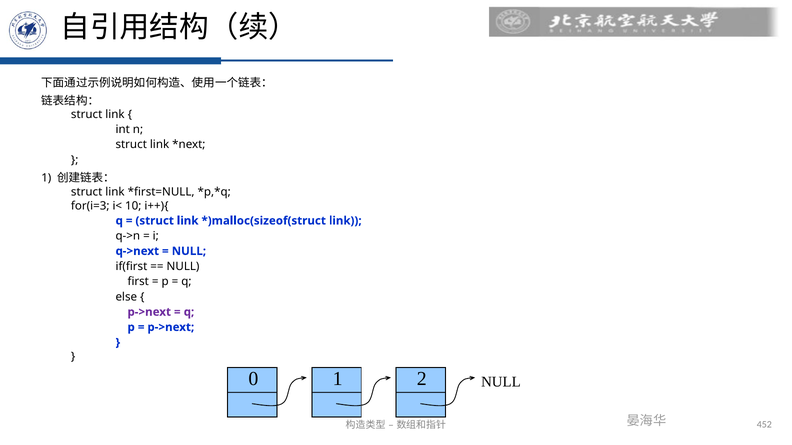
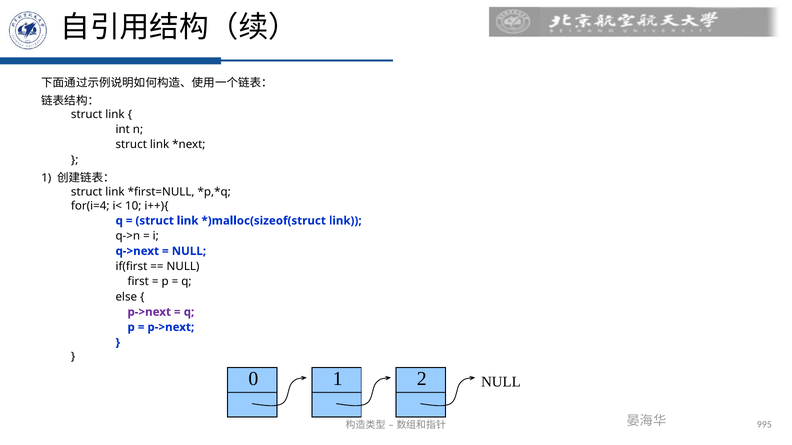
for(i=3: for(i=3 -> for(i=4 (90, 206)
452: 452 -> 995 (764, 425)
